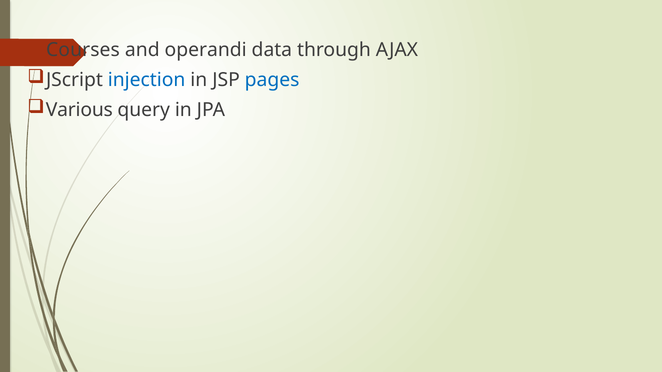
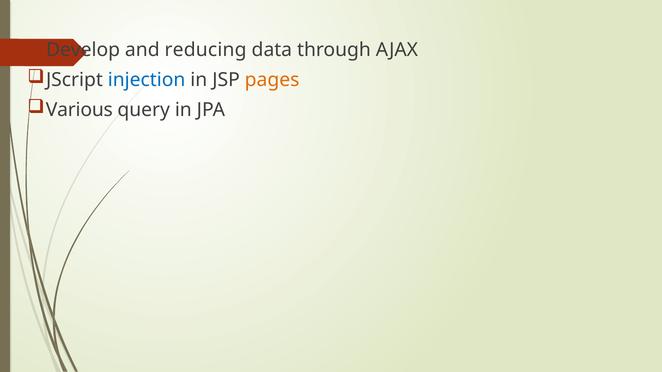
Courses: Courses -> Develop (83, 50)
operandi: operandi -> reducing (206, 50)
pages colour: blue -> orange (272, 80)
